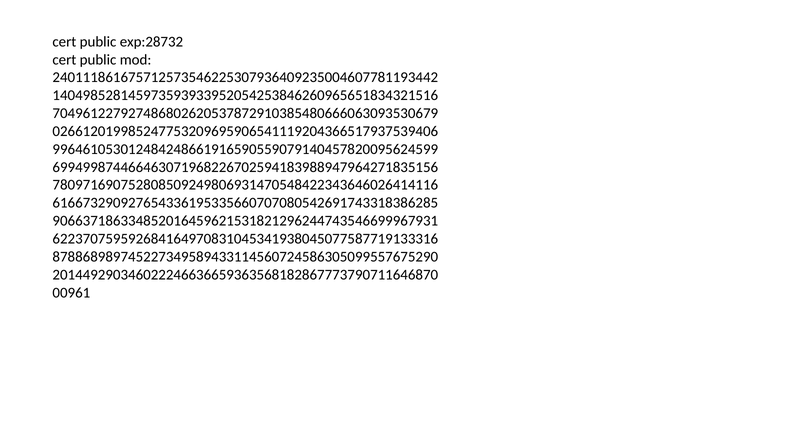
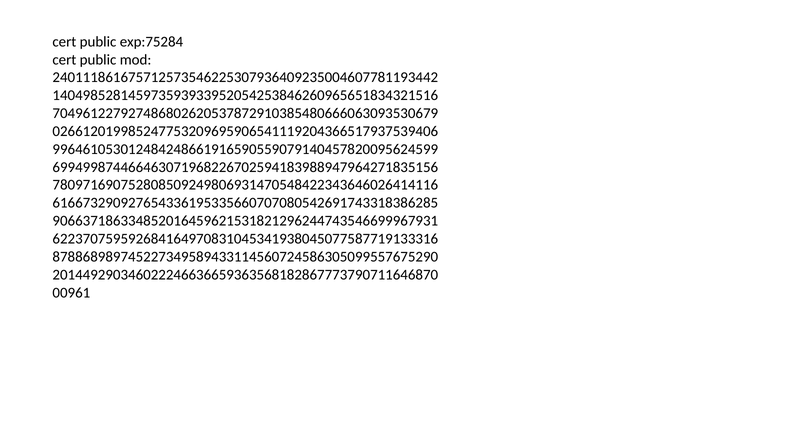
exp:28732: exp:28732 -> exp:75284 (151, 42)
